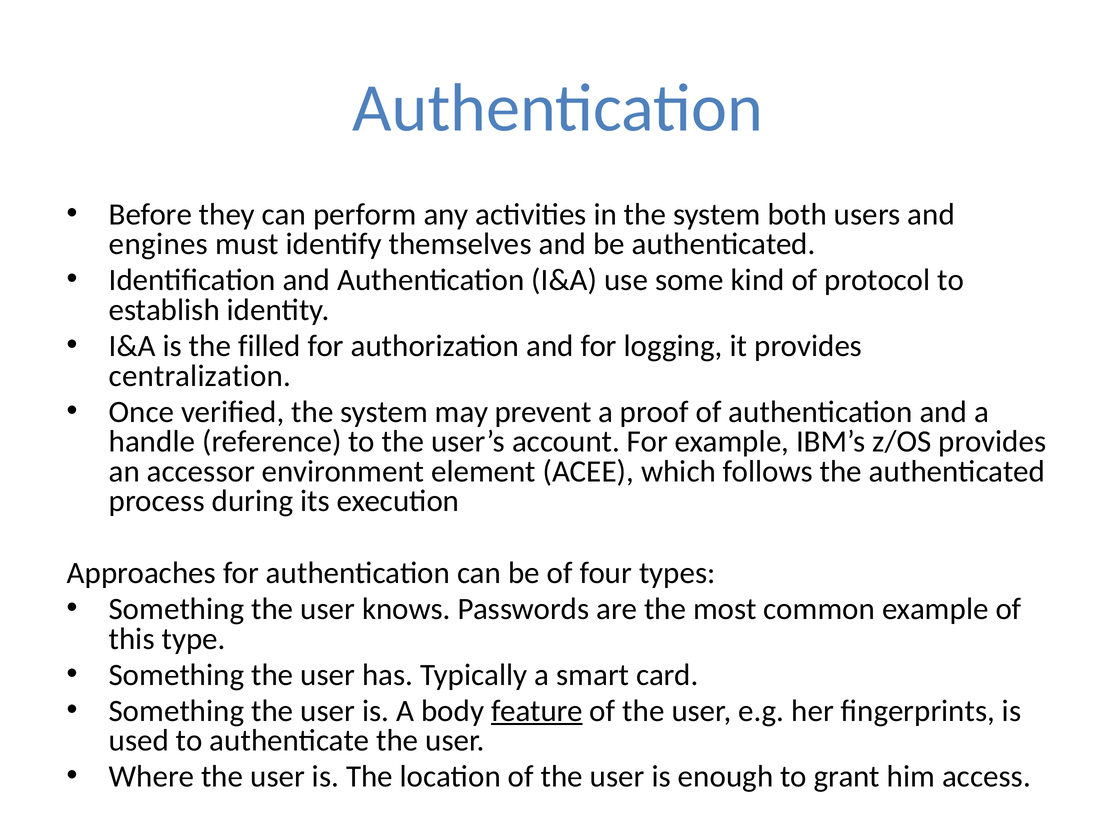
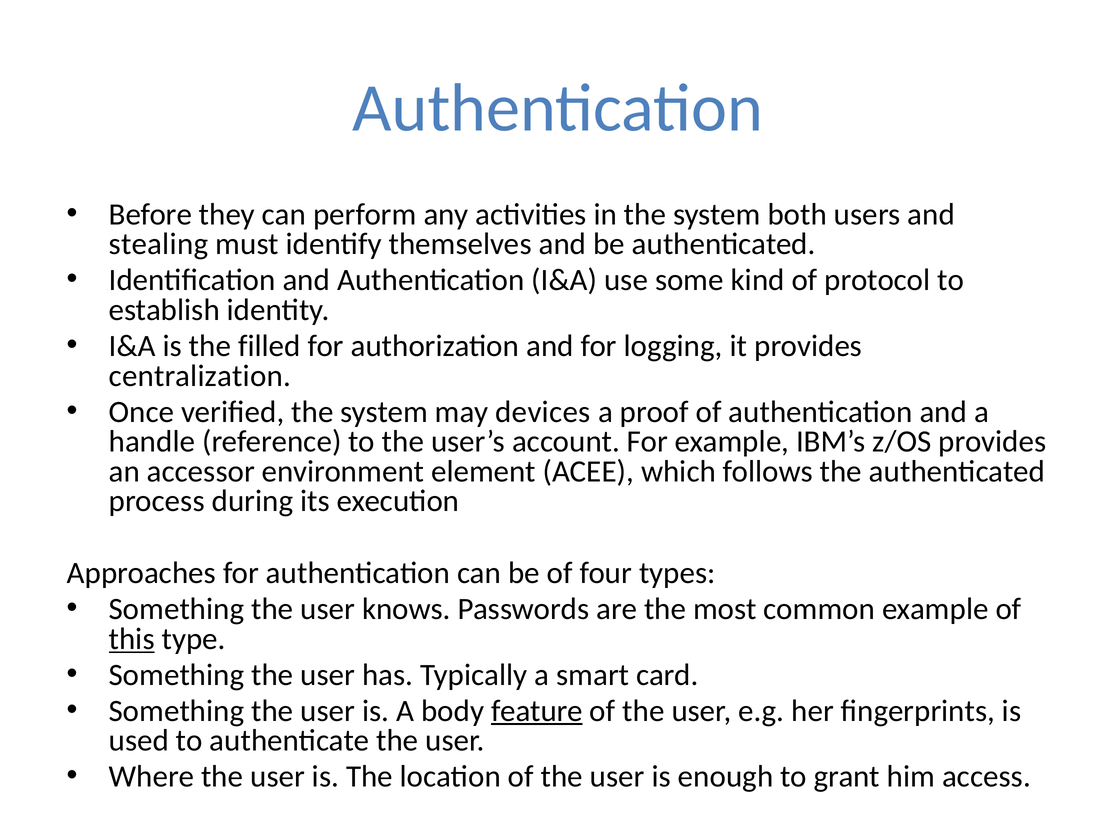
engines: engines -> stealing (159, 244)
prevent: prevent -> devices (543, 412)
this underline: none -> present (132, 639)
